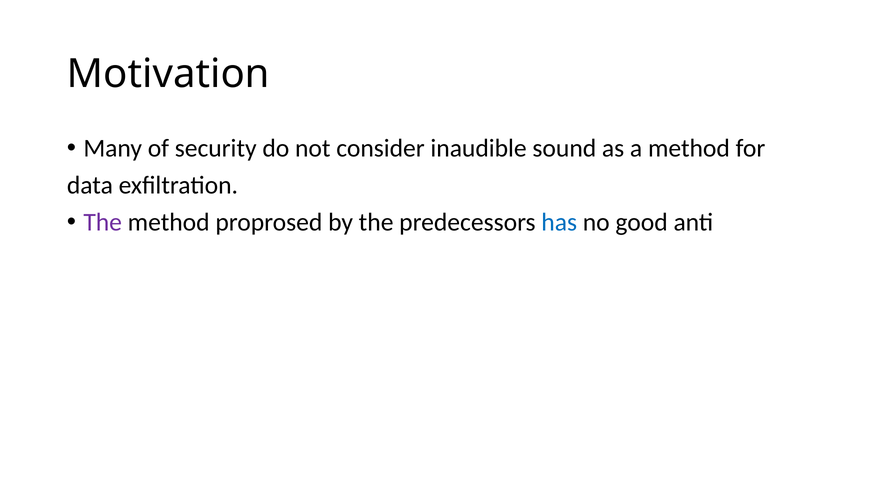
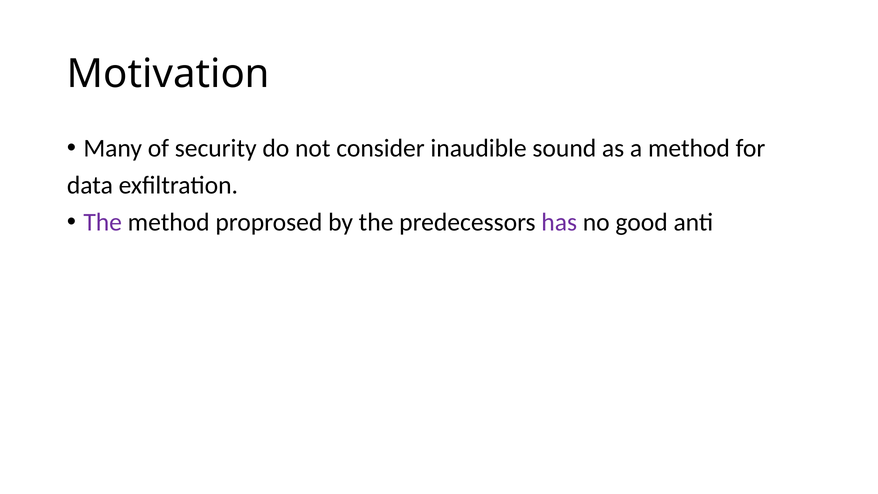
has colour: blue -> purple (559, 222)
